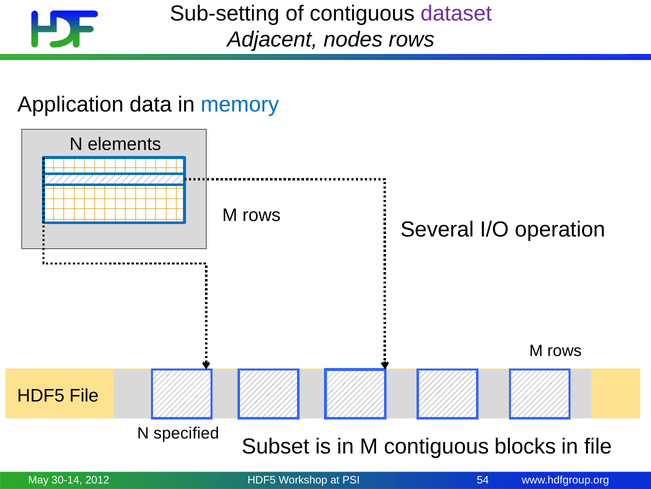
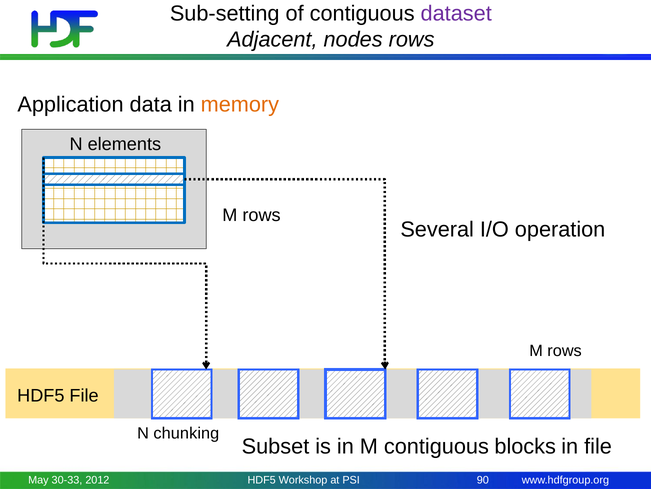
memory colour: blue -> orange (240, 105)
specified: specified -> chunking (186, 433)
30-14: 30-14 -> 30-33 (67, 479)
54: 54 -> 90 (483, 479)
